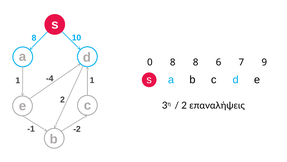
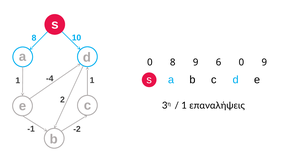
8 8: 8 -> 9 (196, 62)
6 7: 7 -> 0 (241, 62)
2: 2 -> 1 (184, 105)
